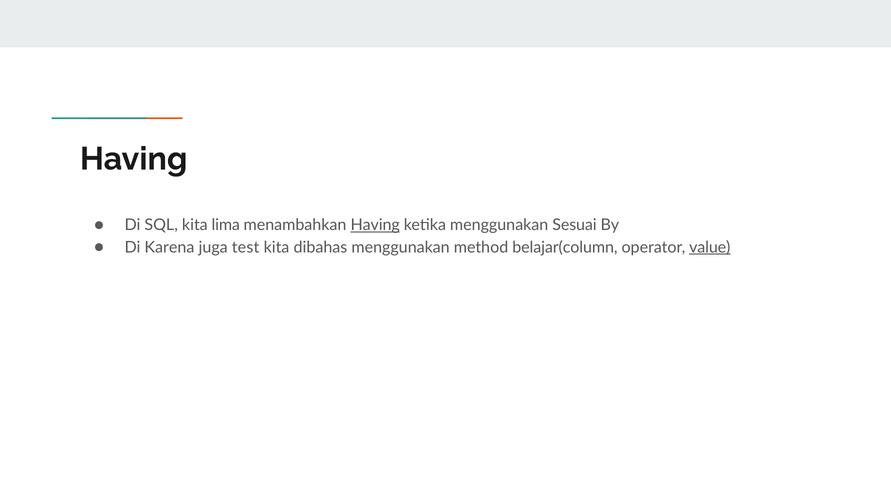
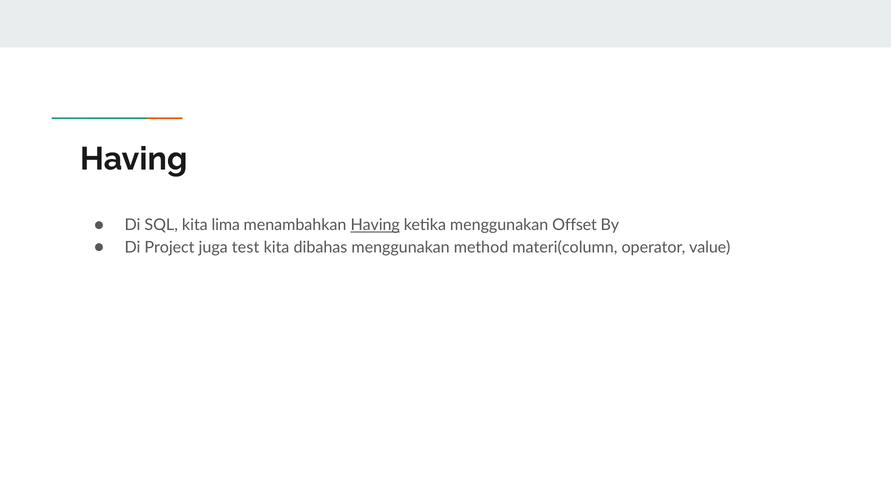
Sesuai: Sesuai -> Offset (574, 225)
Karena: Karena -> Project (169, 247)
belajar(column: belajar(column -> materi(column (565, 247)
value underline: present -> none (710, 247)
